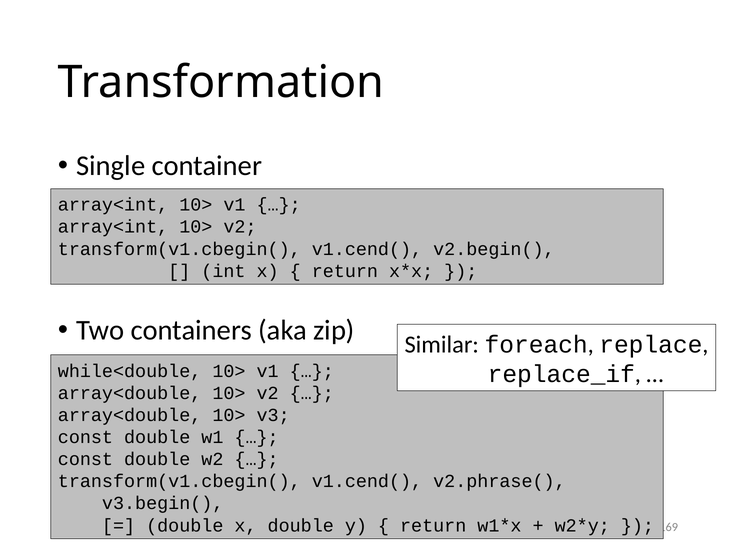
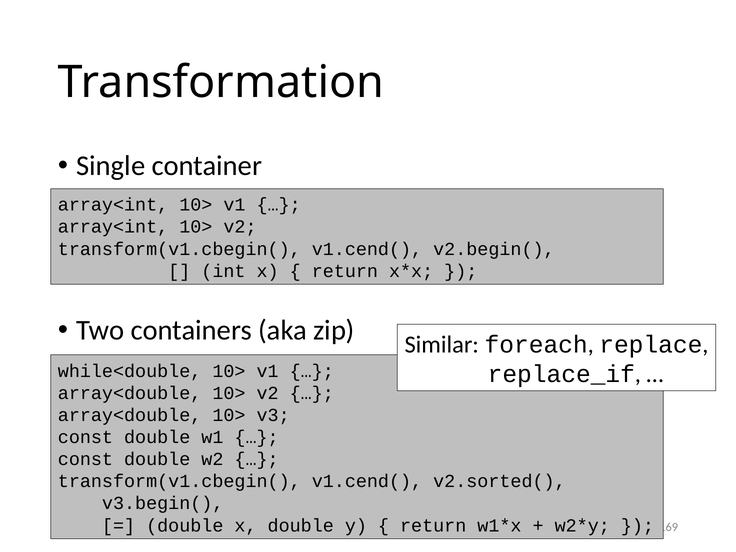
v2.phrase(: v2.phrase( -> v2.sorted( (499, 481)
